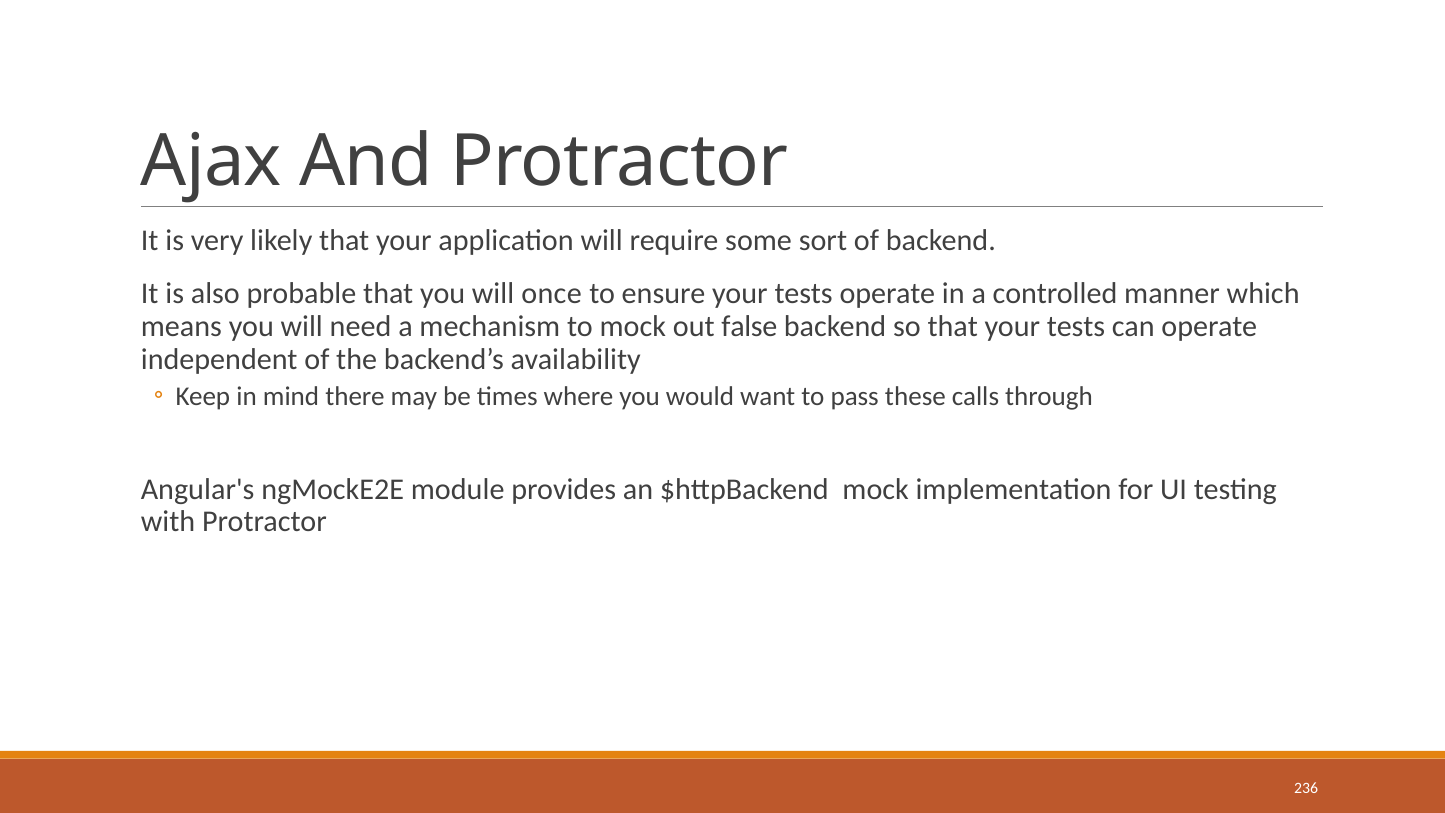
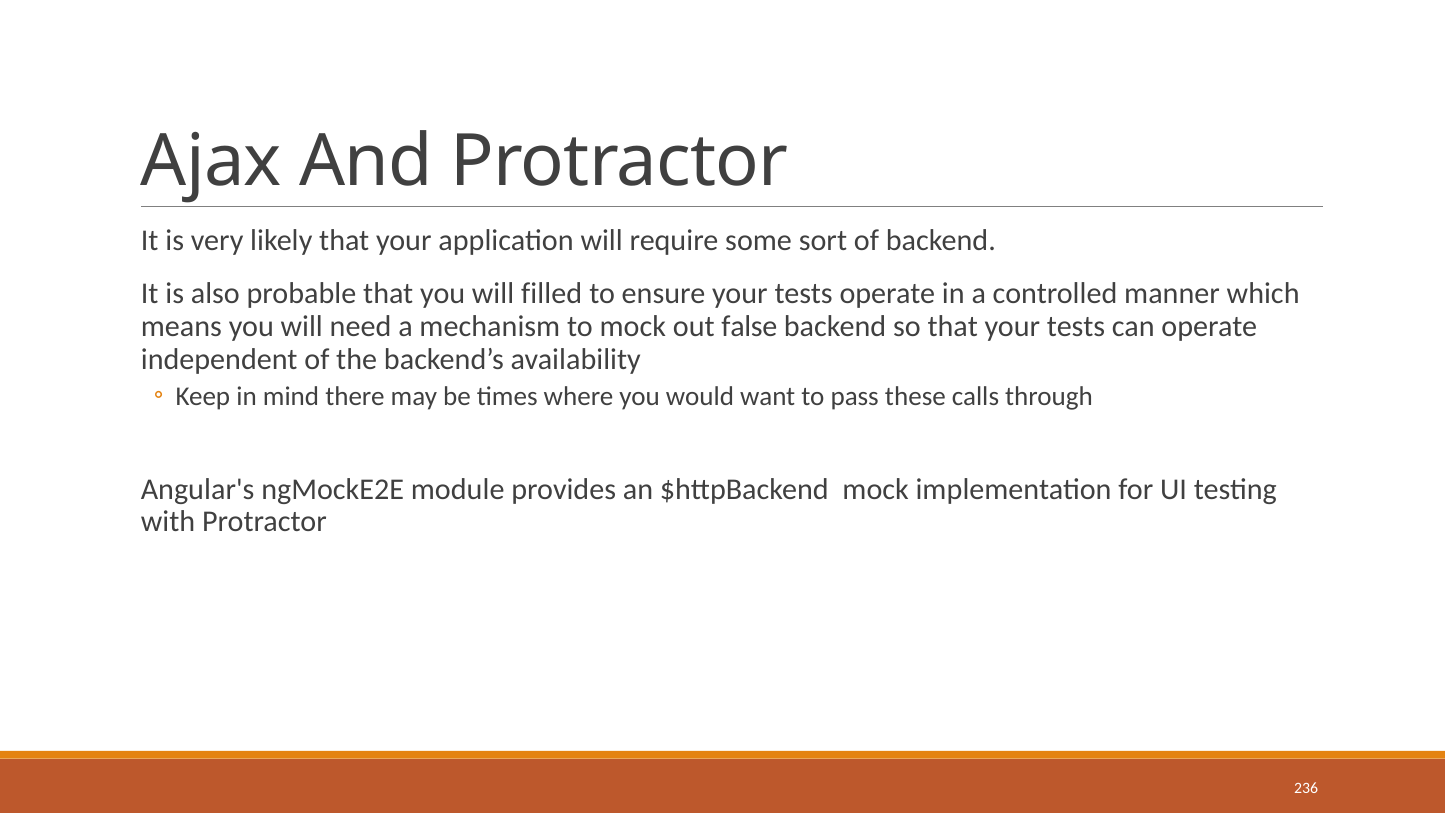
once: once -> filled (552, 294)
